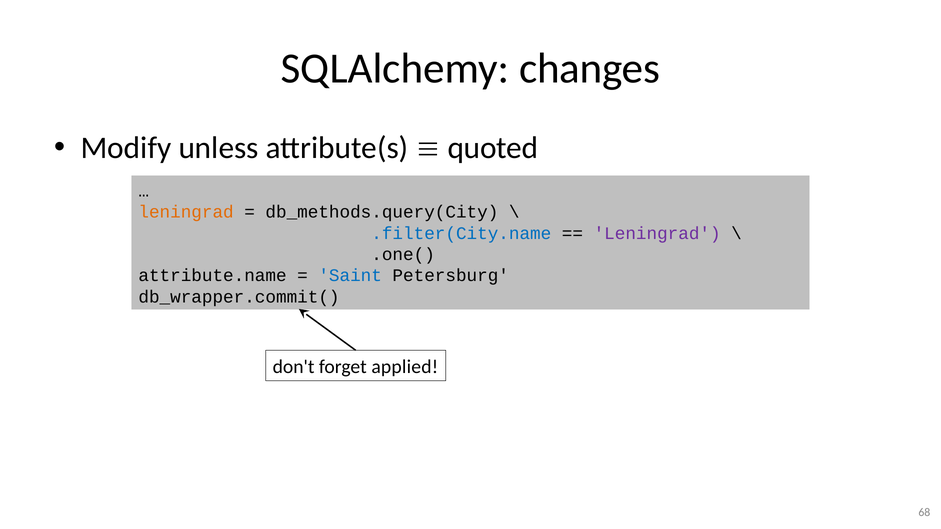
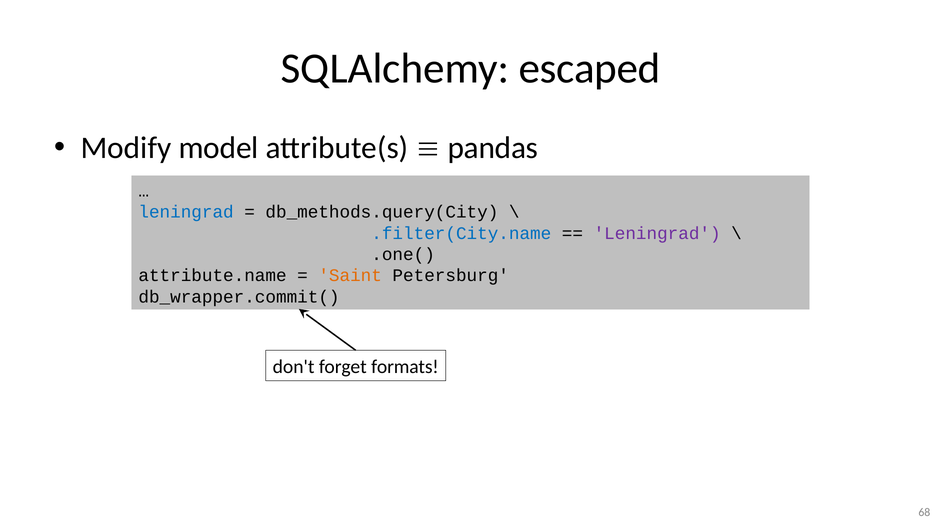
changes: changes -> escaped (590, 68)
unless: unless -> model (219, 148)
quoted: quoted -> pandas (493, 148)
leningrad colour: orange -> blue (186, 212)
Saint colour: blue -> orange (350, 276)
applied: applied -> formats (405, 367)
